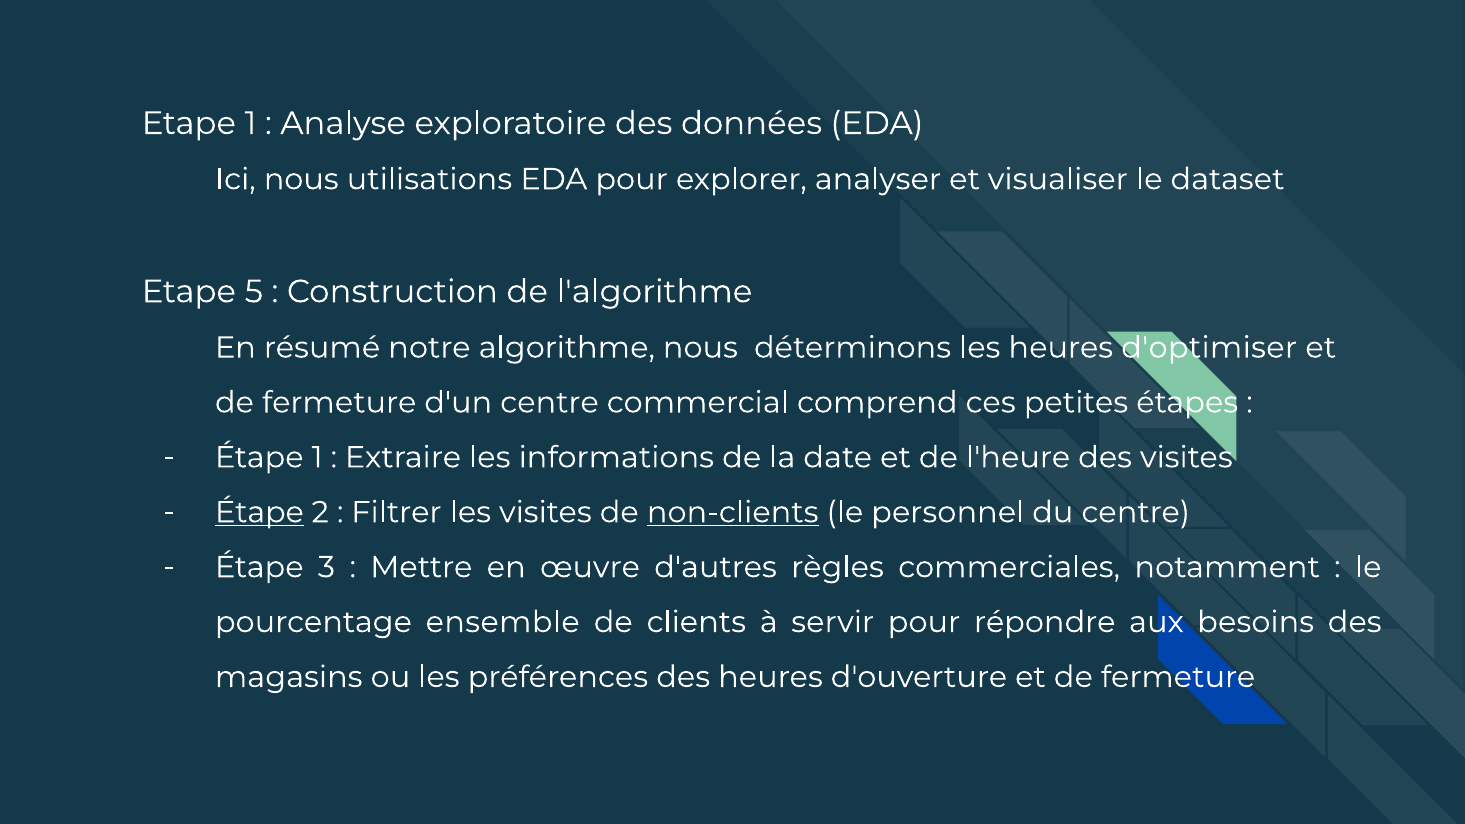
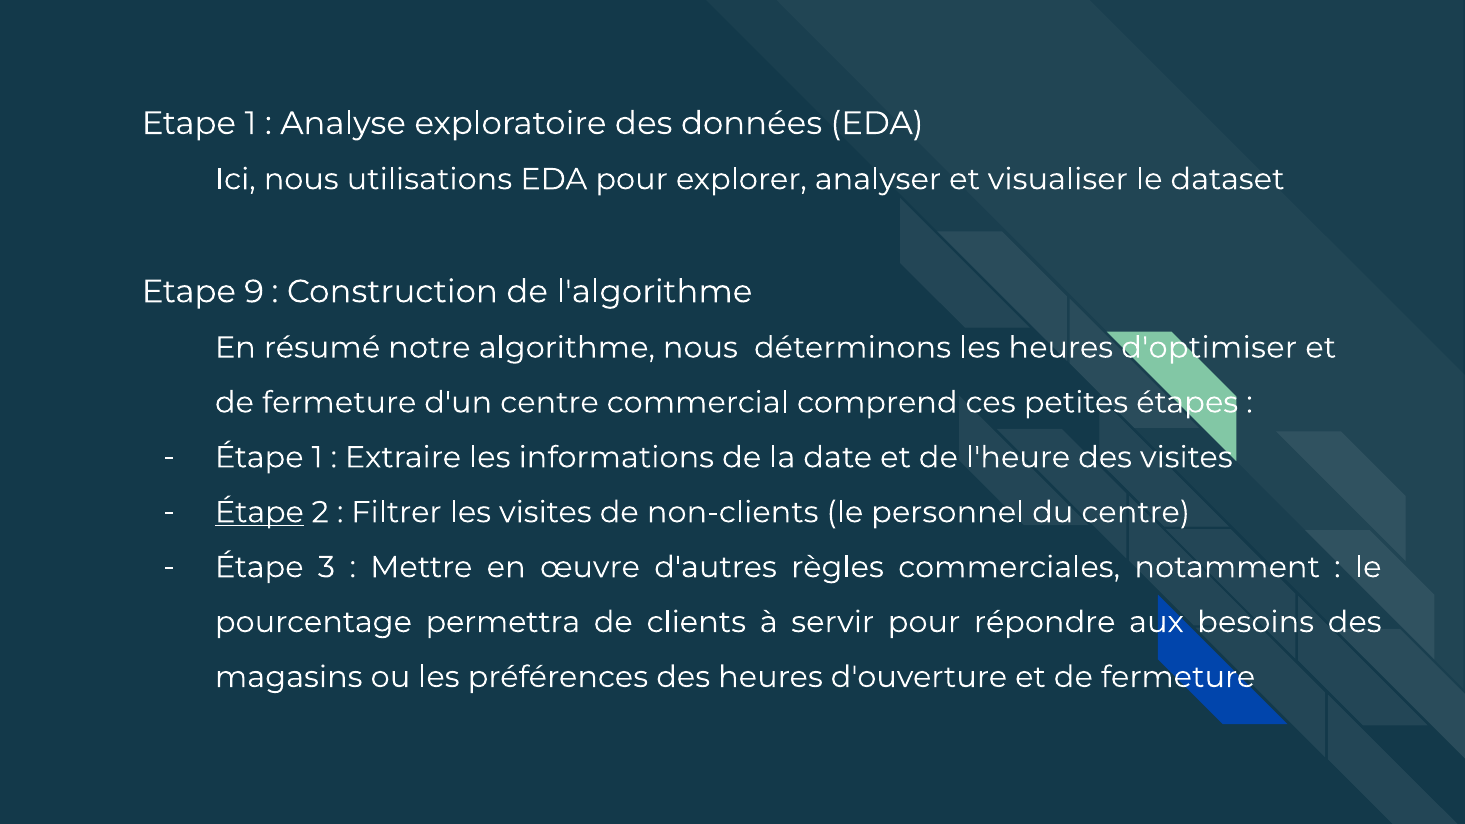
5: 5 -> 9 (254, 292)
non-clients underline: present -> none (733, 512)
ensemble: ensemble -> permettra (503, 622)
